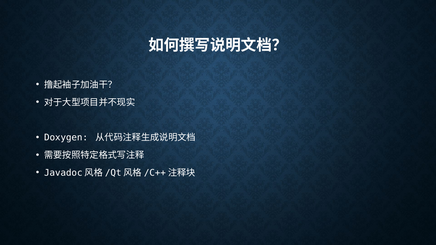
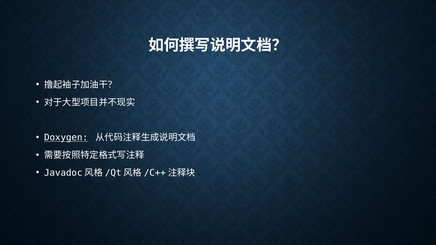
Doxygen underline: none -> present (66, 138)
